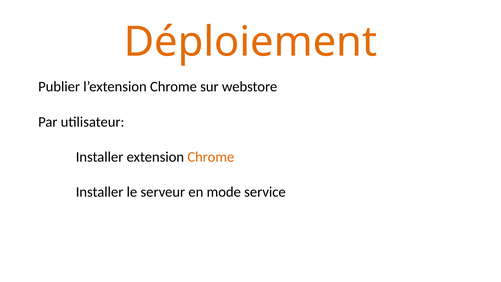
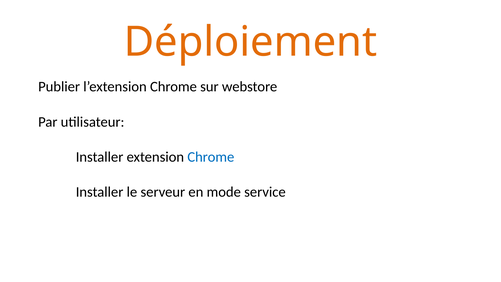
Chrome colour: orange -> blue (211, 157)
